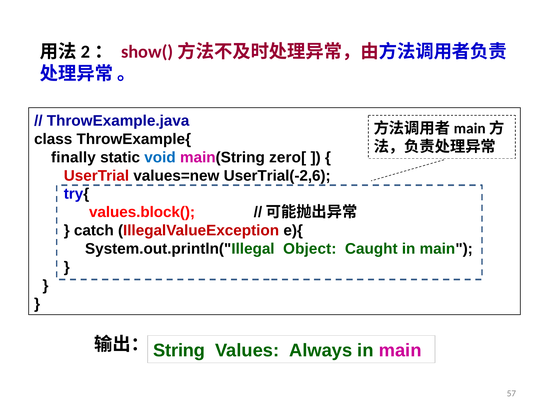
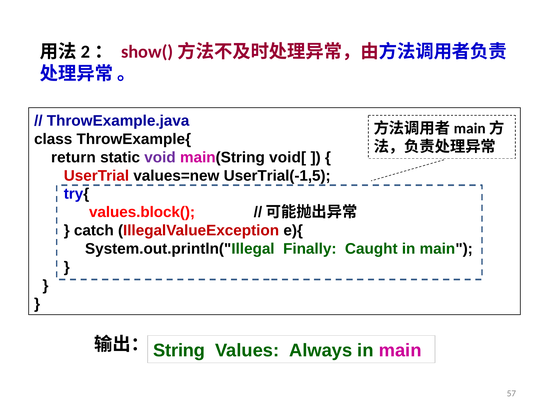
finally: finally -> return (73, 157)
void colour: blue -> purple (160, 157)
zero[: zero[ -> void[ (288, 157)
UserTrial(-2,6: UserTrial(-2,6 -> UserTrial(-1,5 (277, 176)
Object: Object -> Finally (310, 249)
